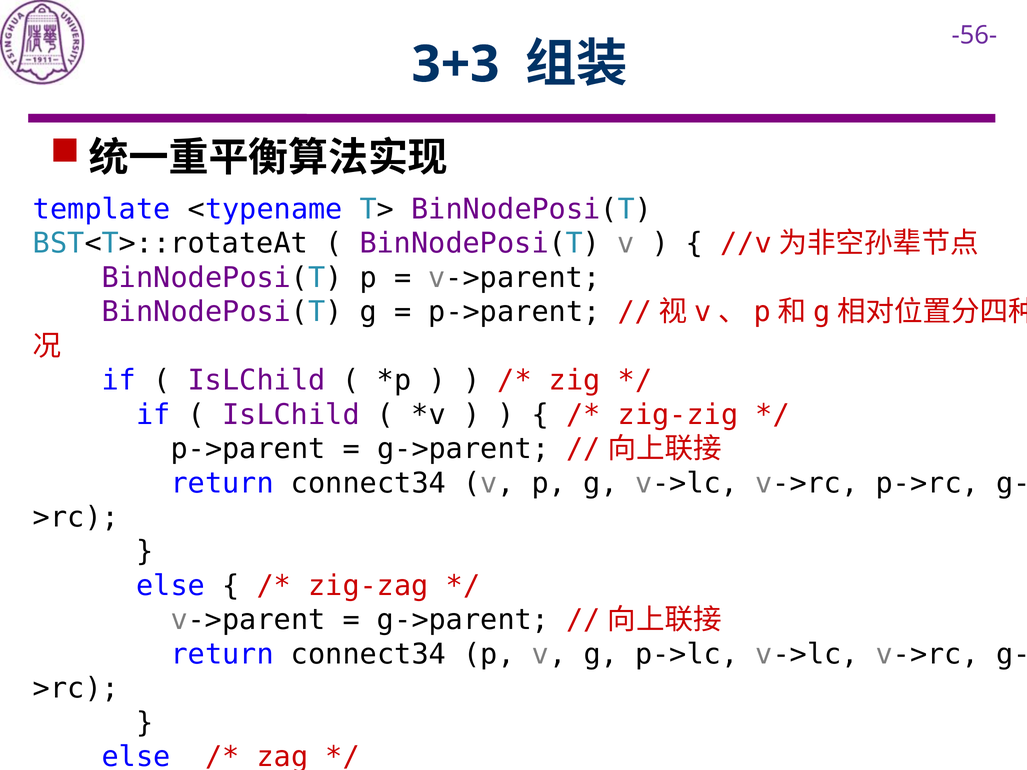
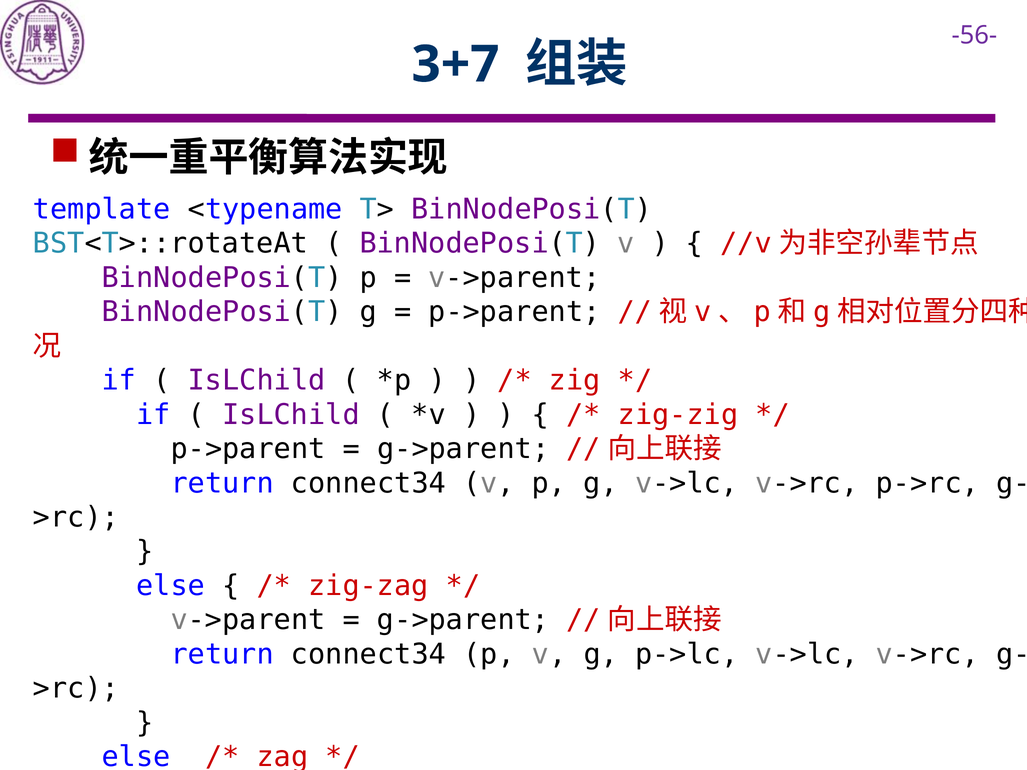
3+3: 3+3 -> 3+7 (455, 65)
